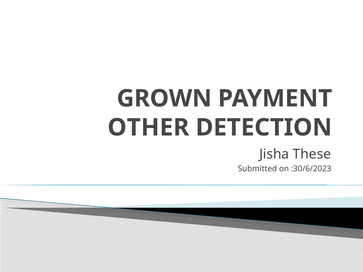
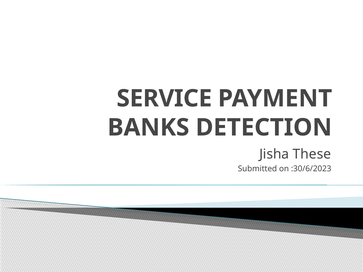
GROWN: GROWN -> SERVICE (164, 99)
OTHER: OTHER -> BANKS (148, 128)
